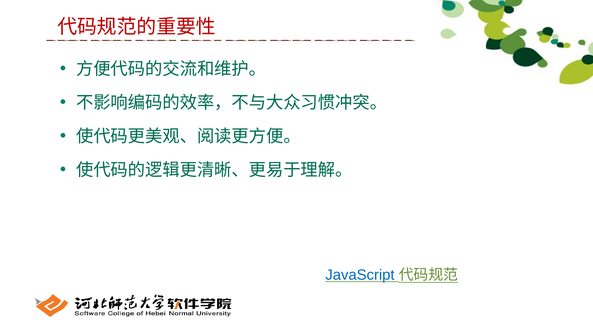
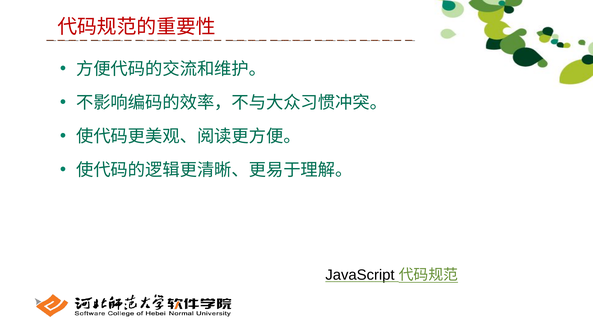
JavaScript colour: blue -> black (360, 276)
